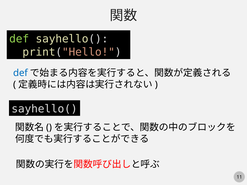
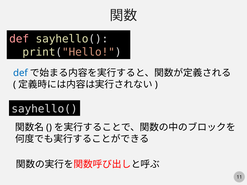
def colour: light green -> pink (19, 39)
